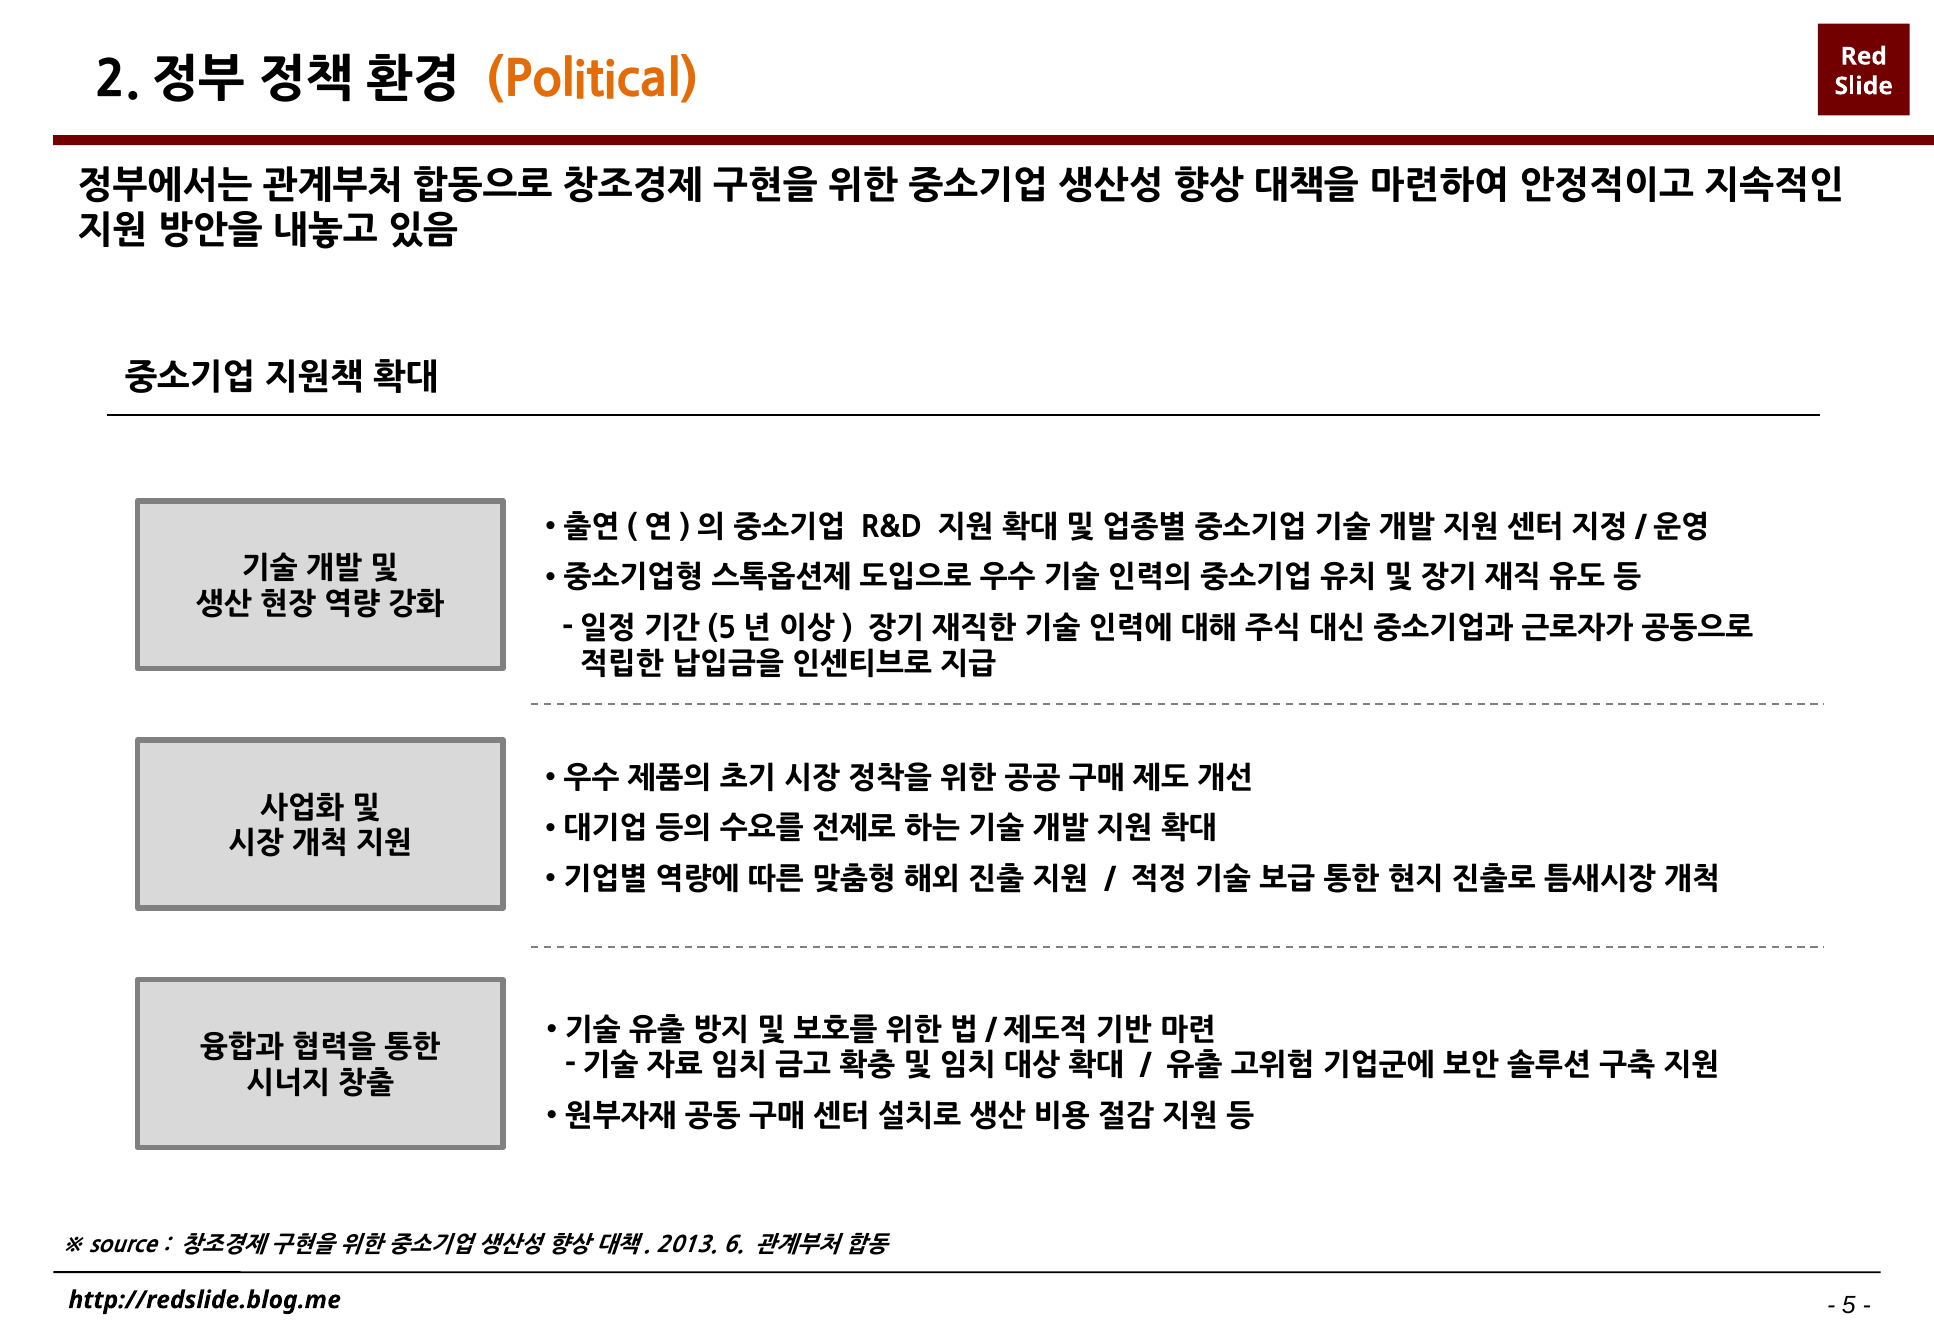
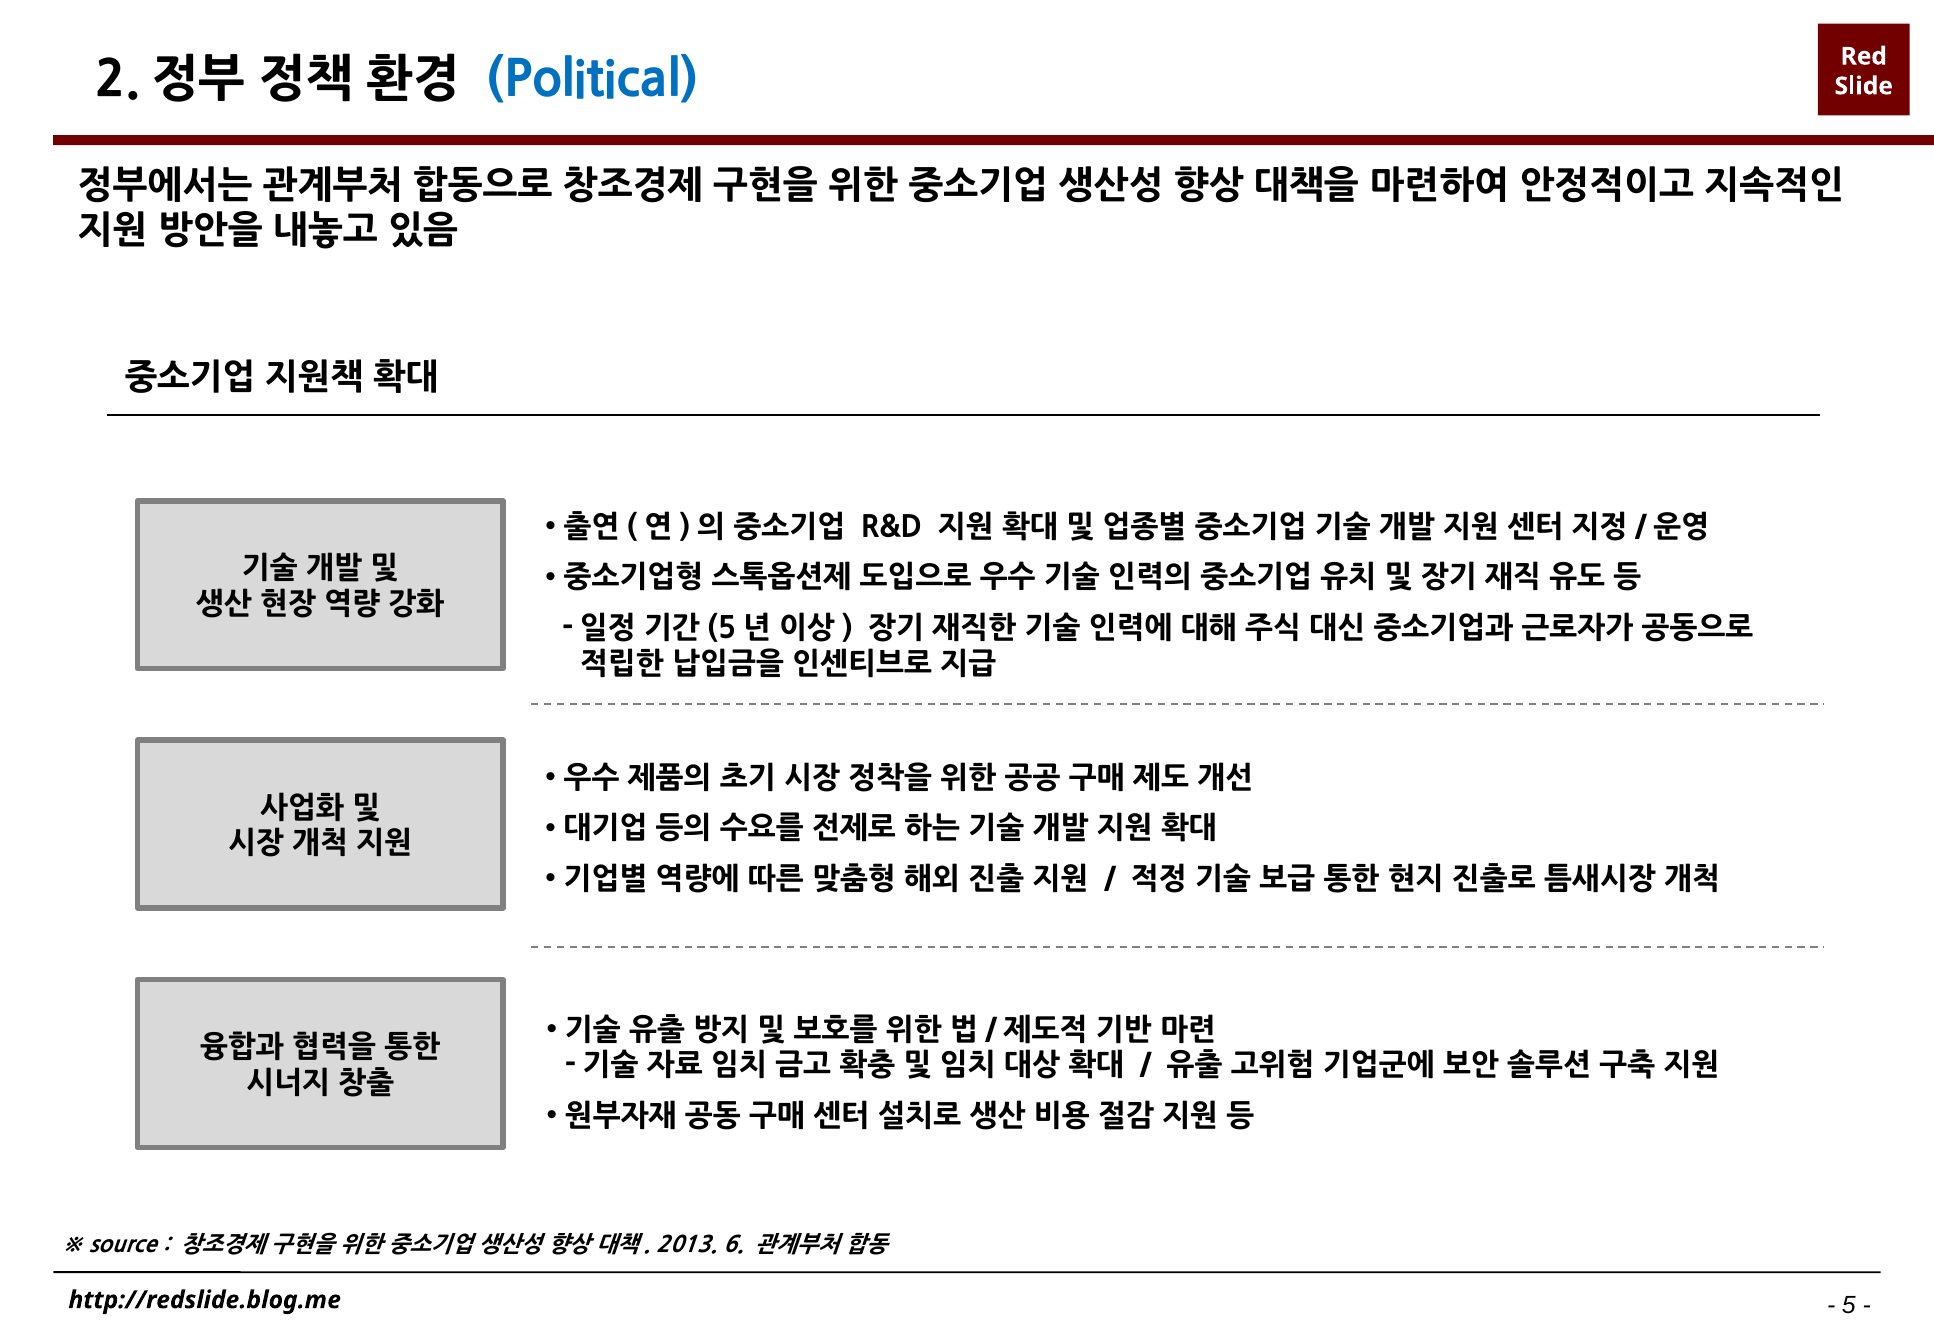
Political colour: orange -> blue (592, 80)
